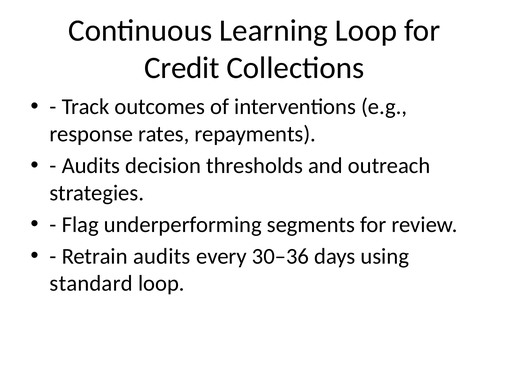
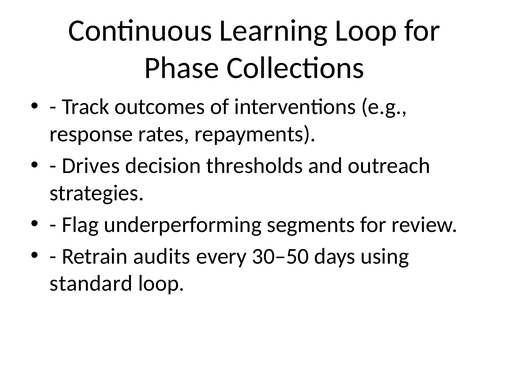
Credit: Credit -> Phase (182, 68)
Audits: Audits -> Drives (91, 166)
30–36: 30–36 -> 30–50 (281, 256)
